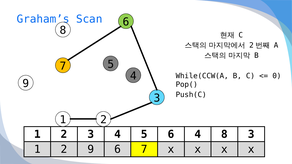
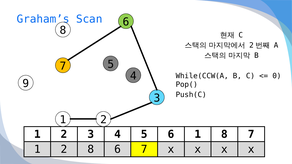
6 4: 4 -> 1 (198, 134)
3: 3 -> 7 (251, 134)
2 9: 9 -> 8 (91, 150)
